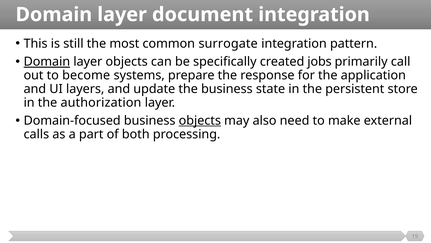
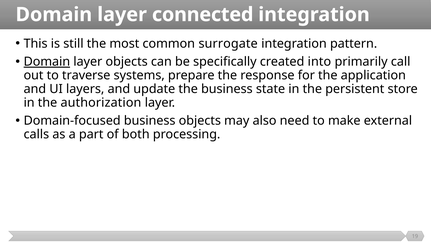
document: document -> connected (203, 15)
jobs: jobs -> into (319, 62)
become: become -> traverse (86, 75)
objects underline: present -> none (200, 120)
